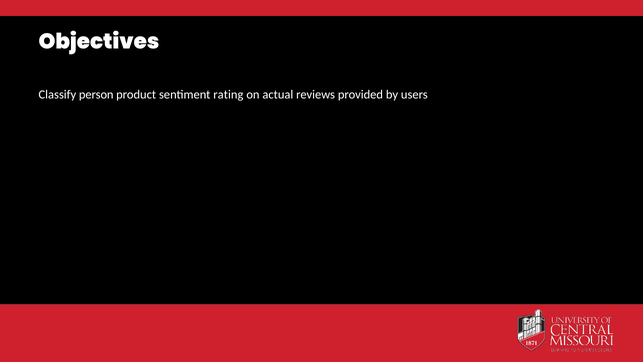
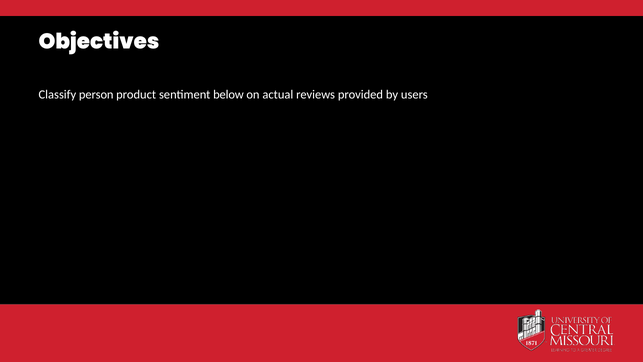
rating: rating -> below (228, 94)
